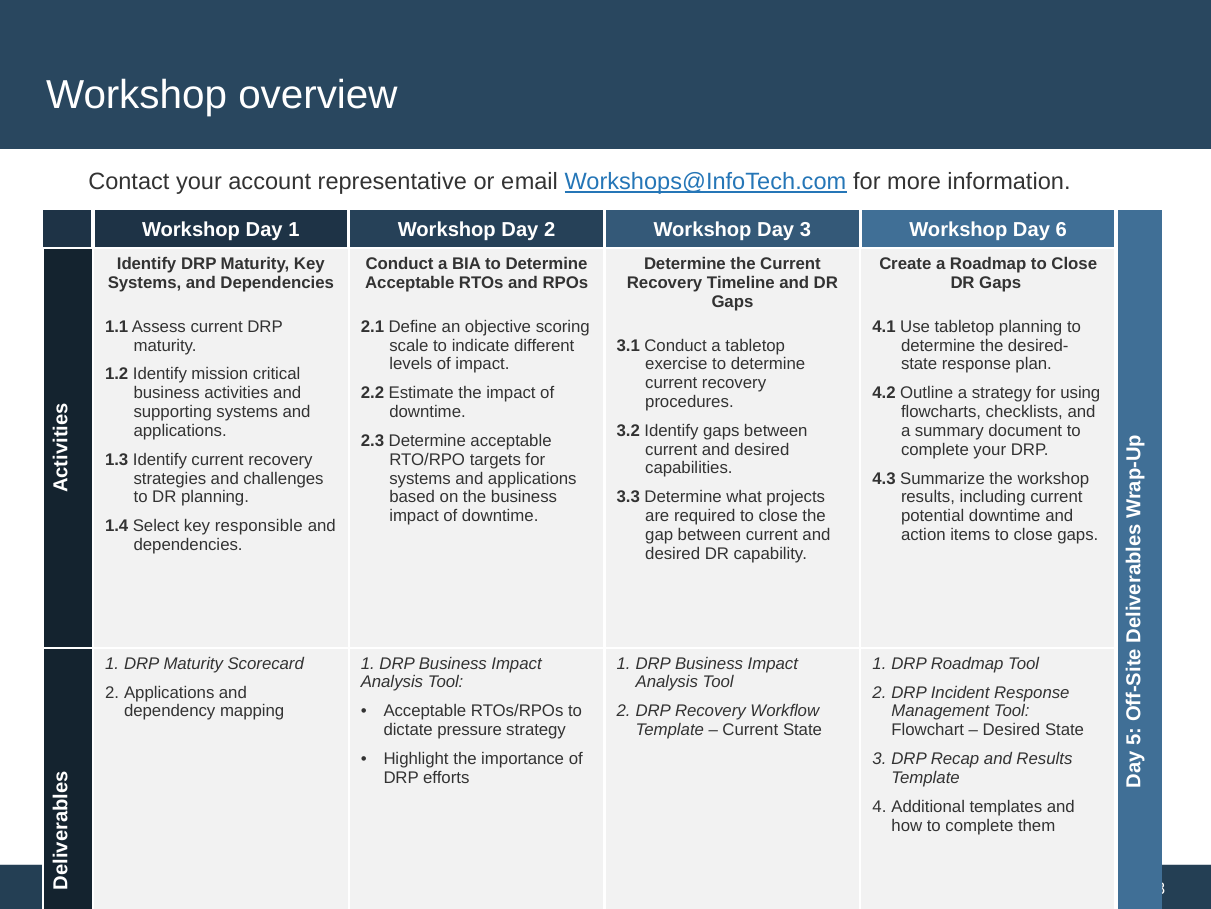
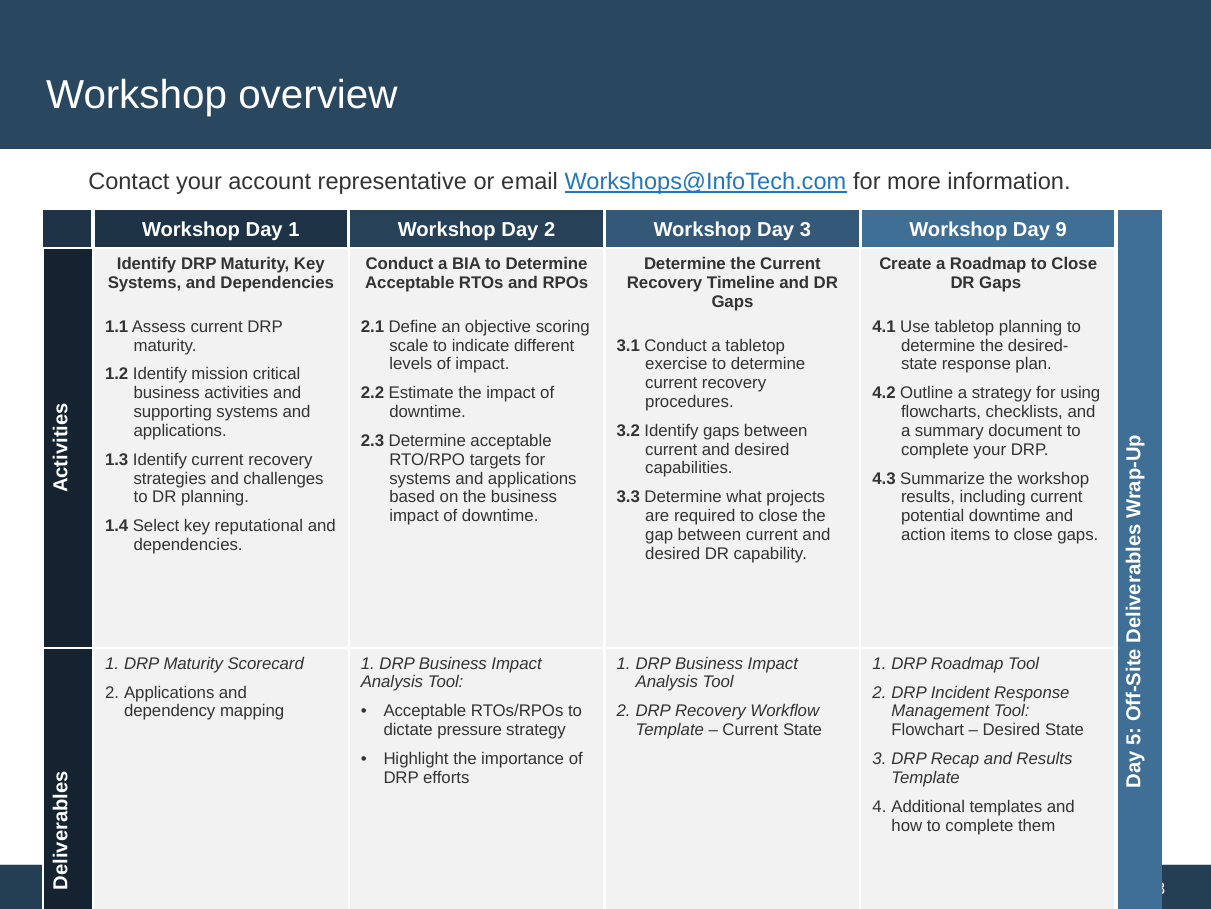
6: 6 -> 9 (1061, 229)
responsible: responsible -> reputational (259, 526)
